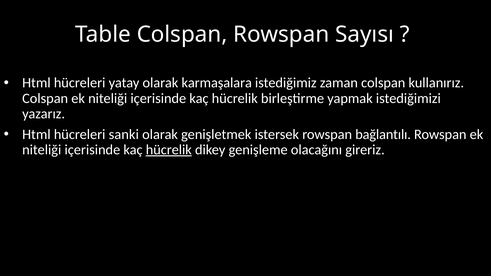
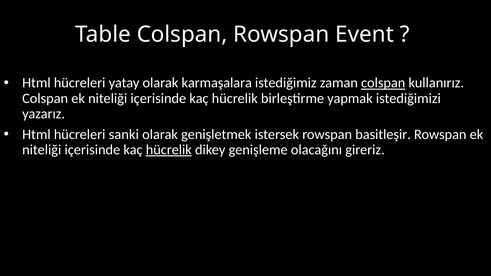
Sayısı: Sayısı -> Event (365, 34)
colspan underline: none -> present (383, 83)
bağlantılı: bağlantılı -> basitleşir (383, 134)
